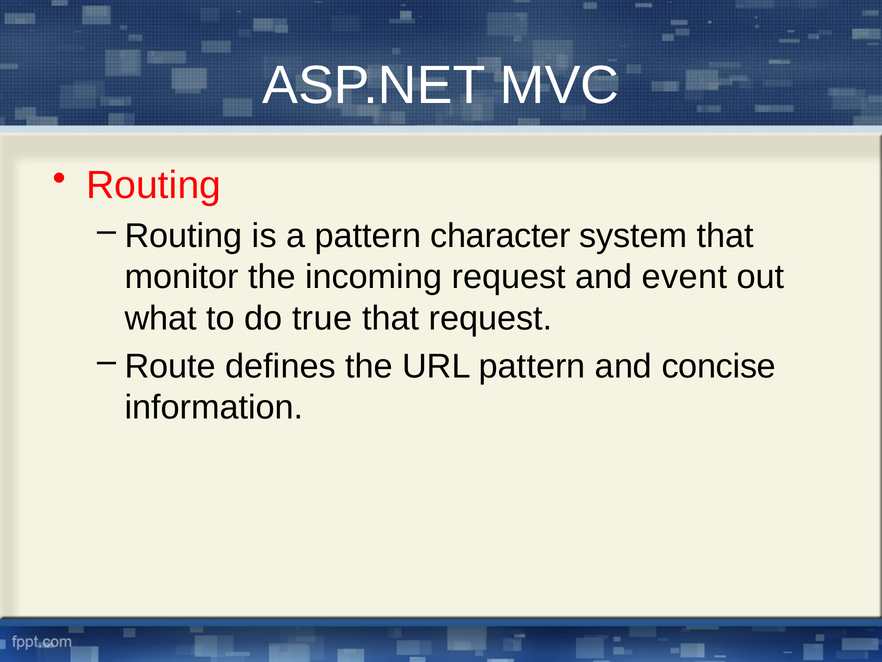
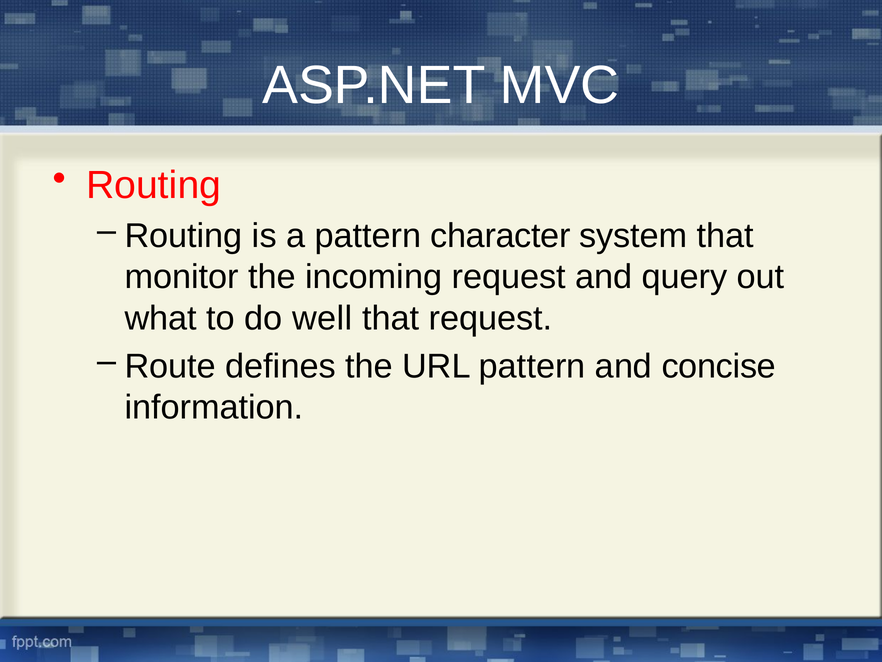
event: event -> query (685, 277)
true: true -> well (322, 318)
